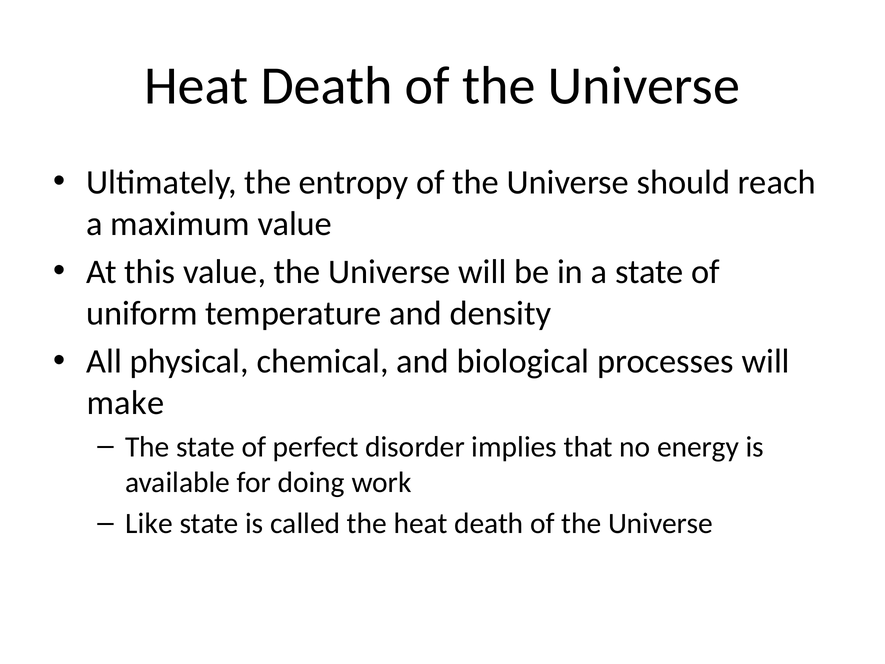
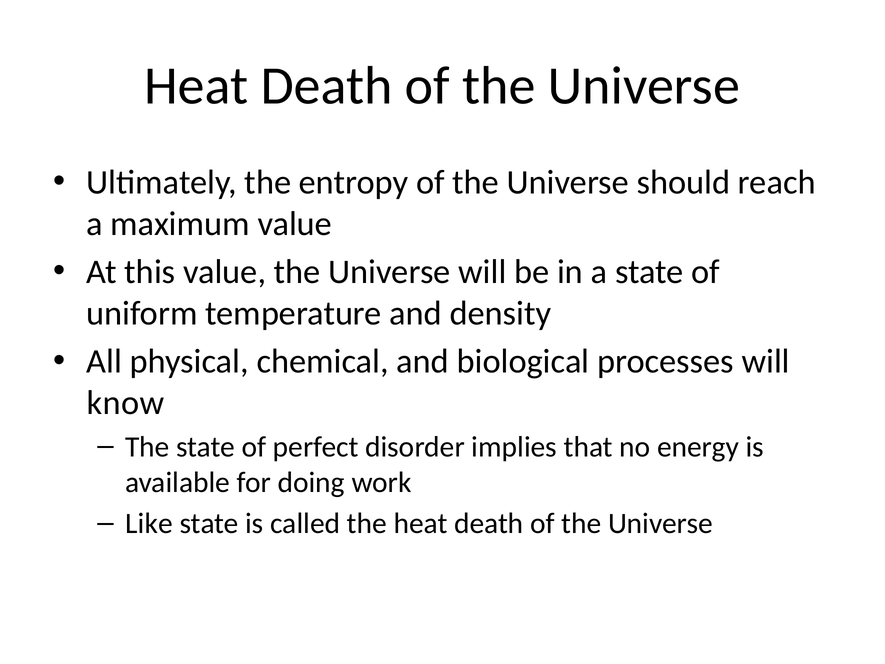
make: make -> know (125, 403)
